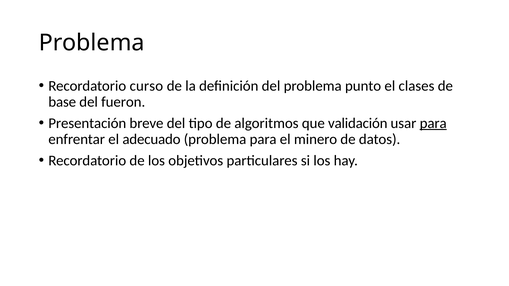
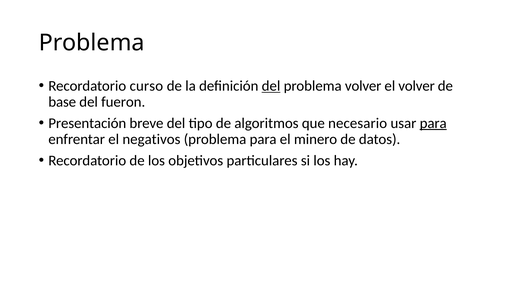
del underline: none -> present (271, 86)
problema punto: punto -> volver (363, 86)
el clases: clases -> volver (417, 86)
validación: validación -> necesario (358, 123)
adecuado: adecuado -> negativos (151, 139)
